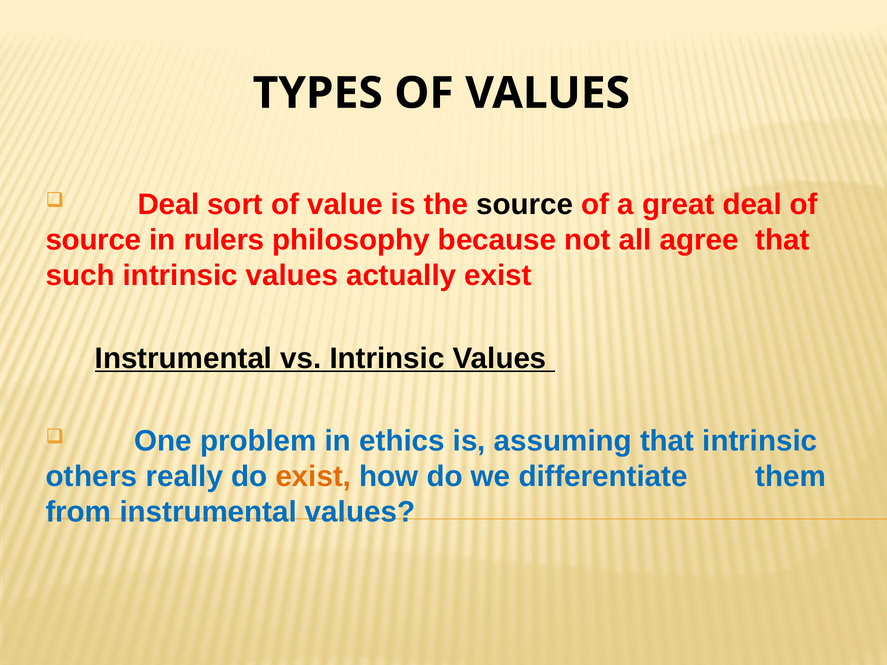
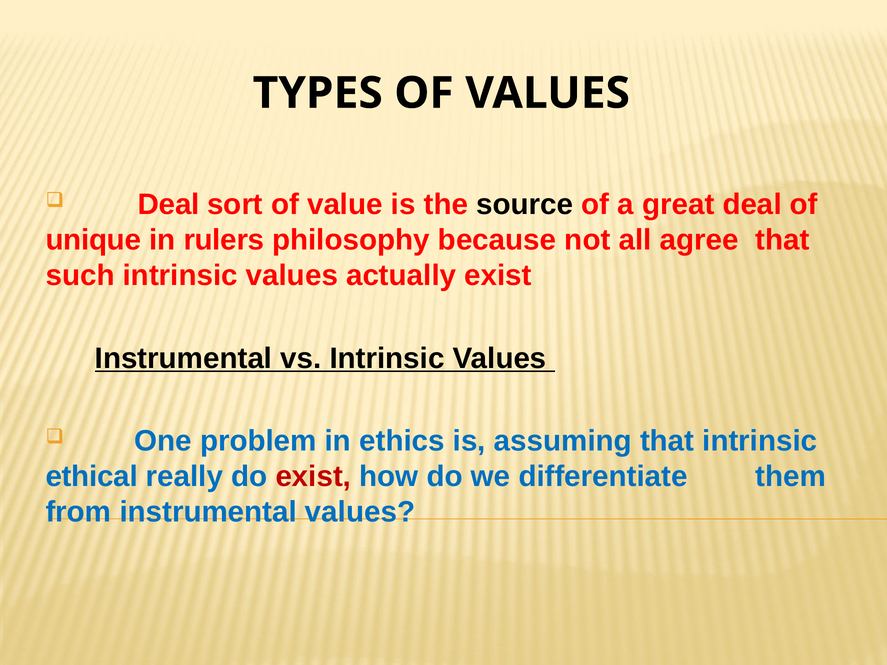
source: source -> unique (93, 240)
others: others -> ethical (92, 477)
exist colour: orange -> red (313, 477)
